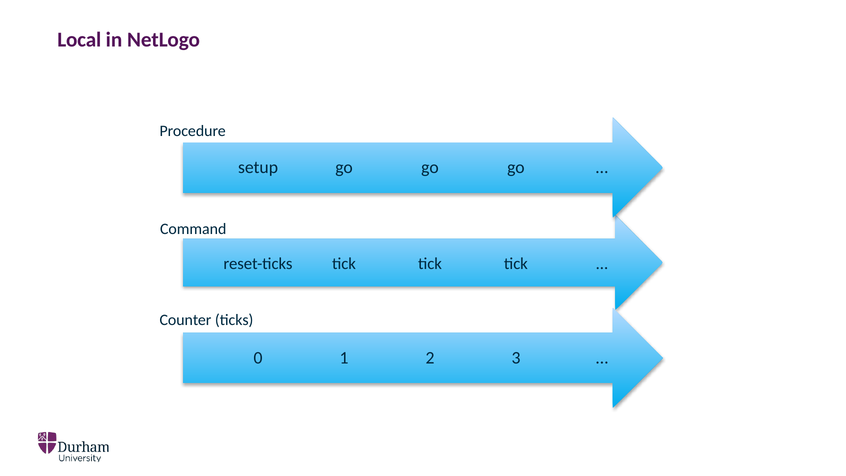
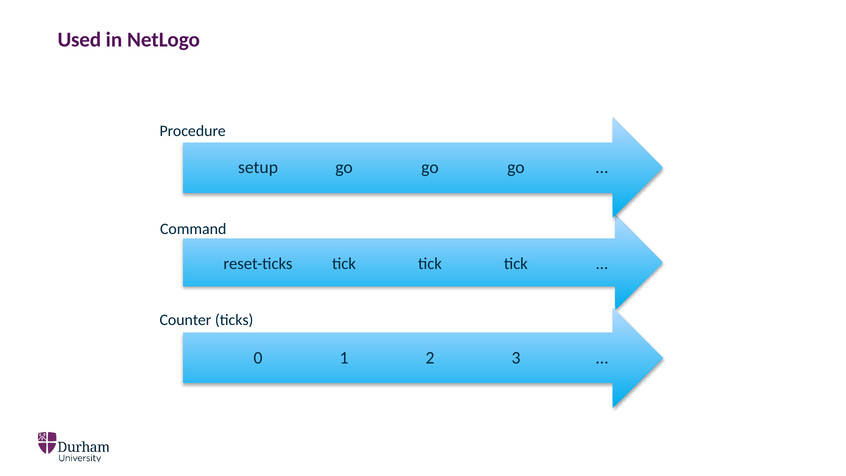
Local: Local -> Used (79, 40)
